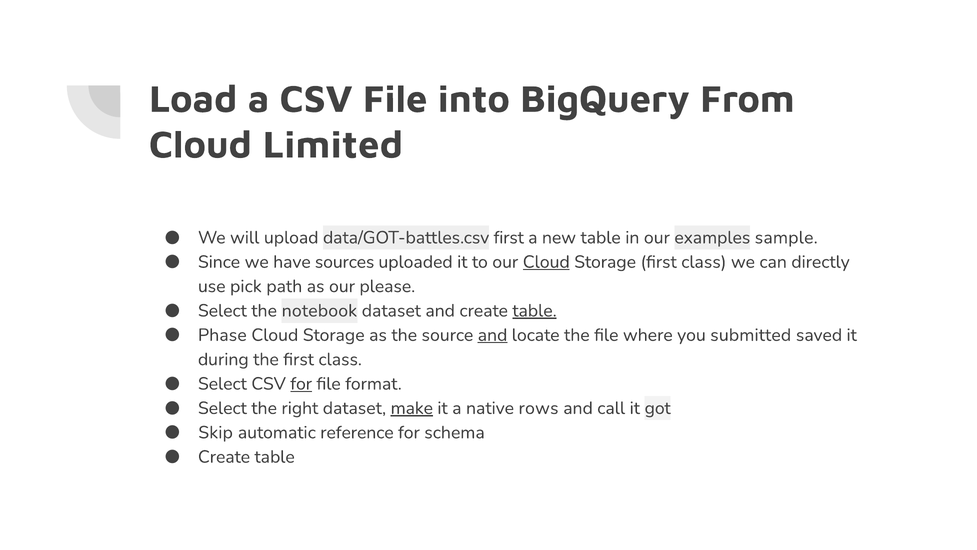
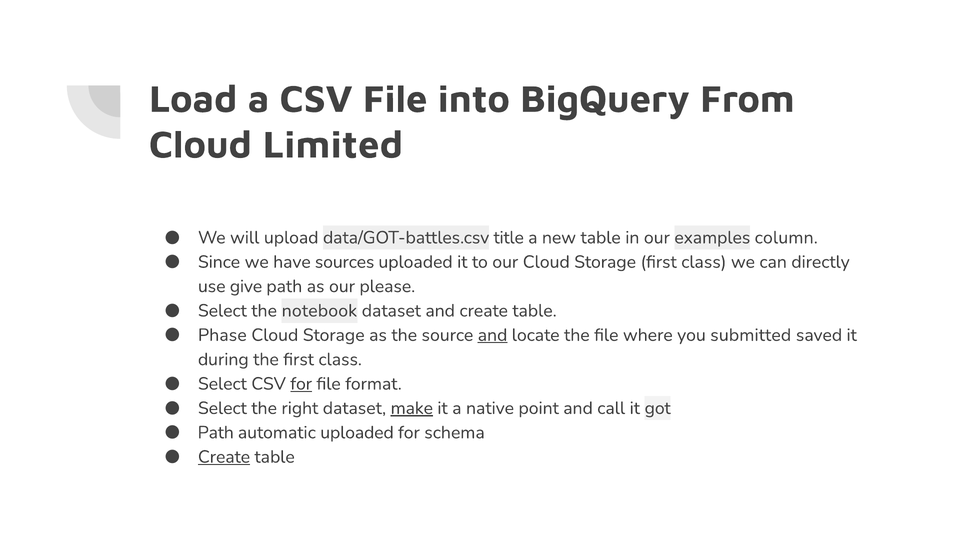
data/GOT-battles.csv first: first -> title (509, 237)
sample: sample -> column (786, 237)
Cloud underline: present -> none (546, 262)
pick: pick -> give (246, 286)
table underline: present -> none (535, 310)
rows: rows -> point (539, 408)
Skip: Skip -> Path (216, 432)
automatic reference: reference -> uploaded (357, 432)
Create underline: none -> present (224, 457)
